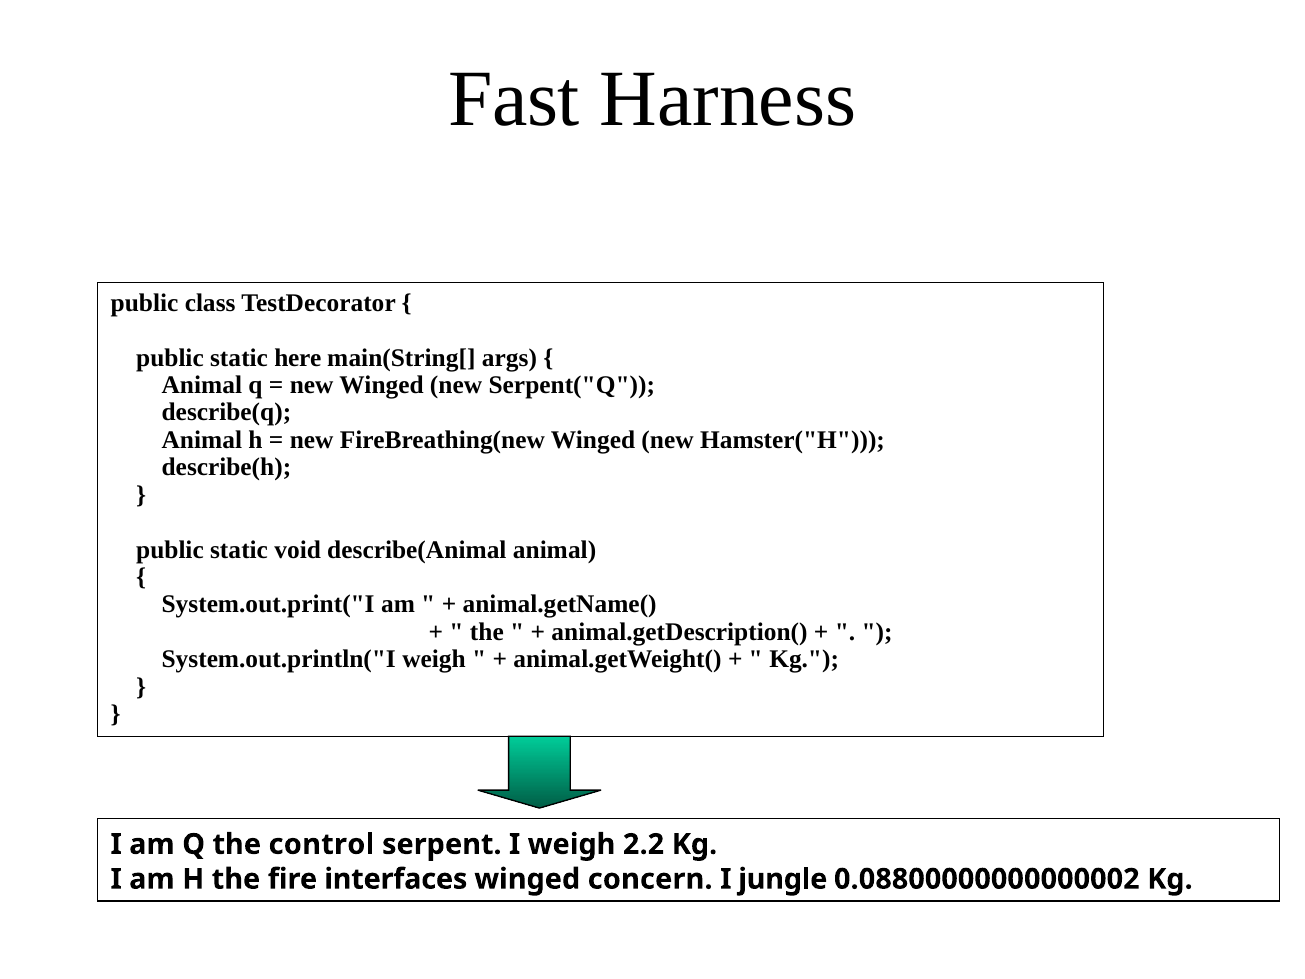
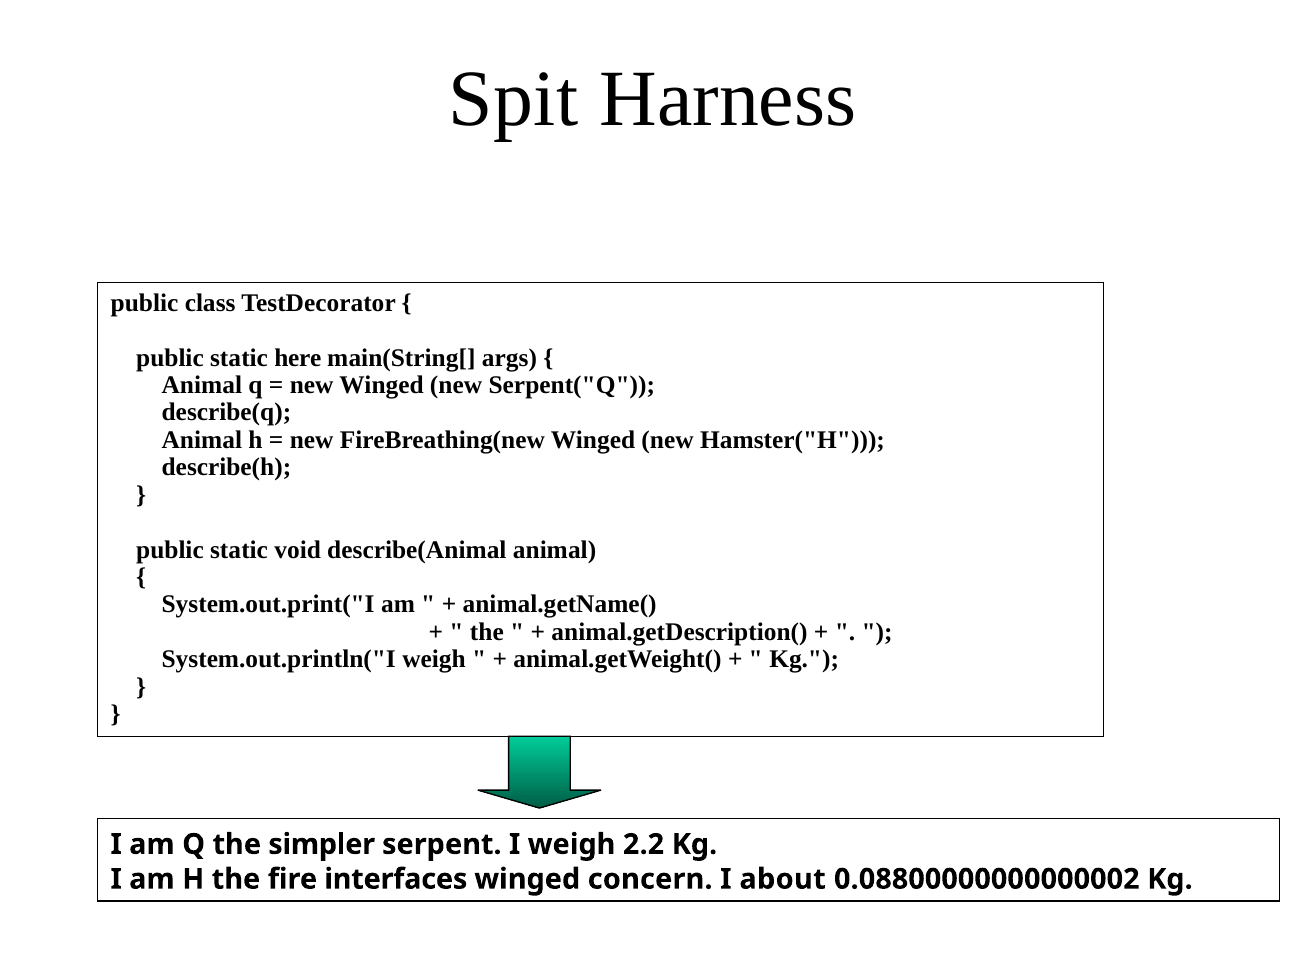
Fast: Fast -> Spit (513, 99)
control: control -> simpler (322, 844)
jungle: jungle -> about (783, 879)
